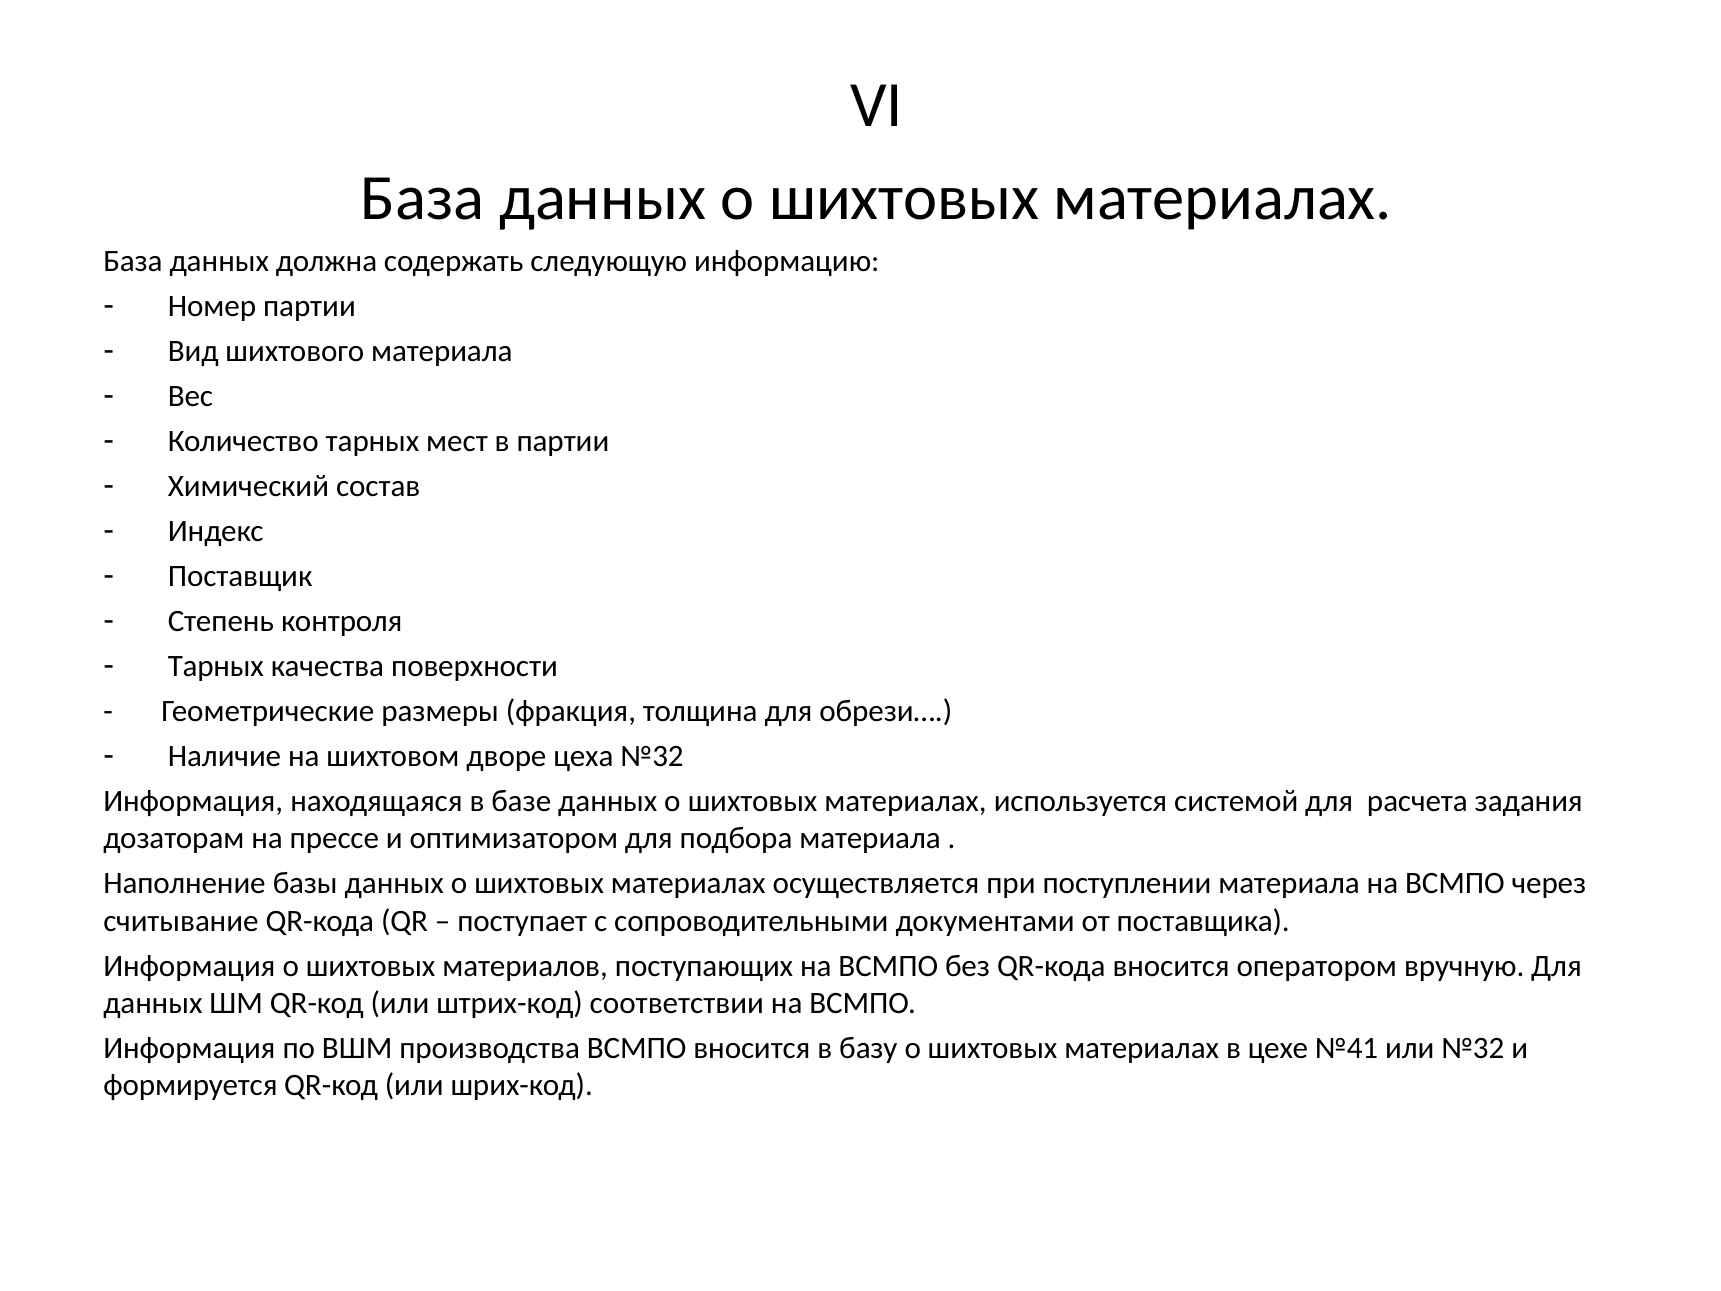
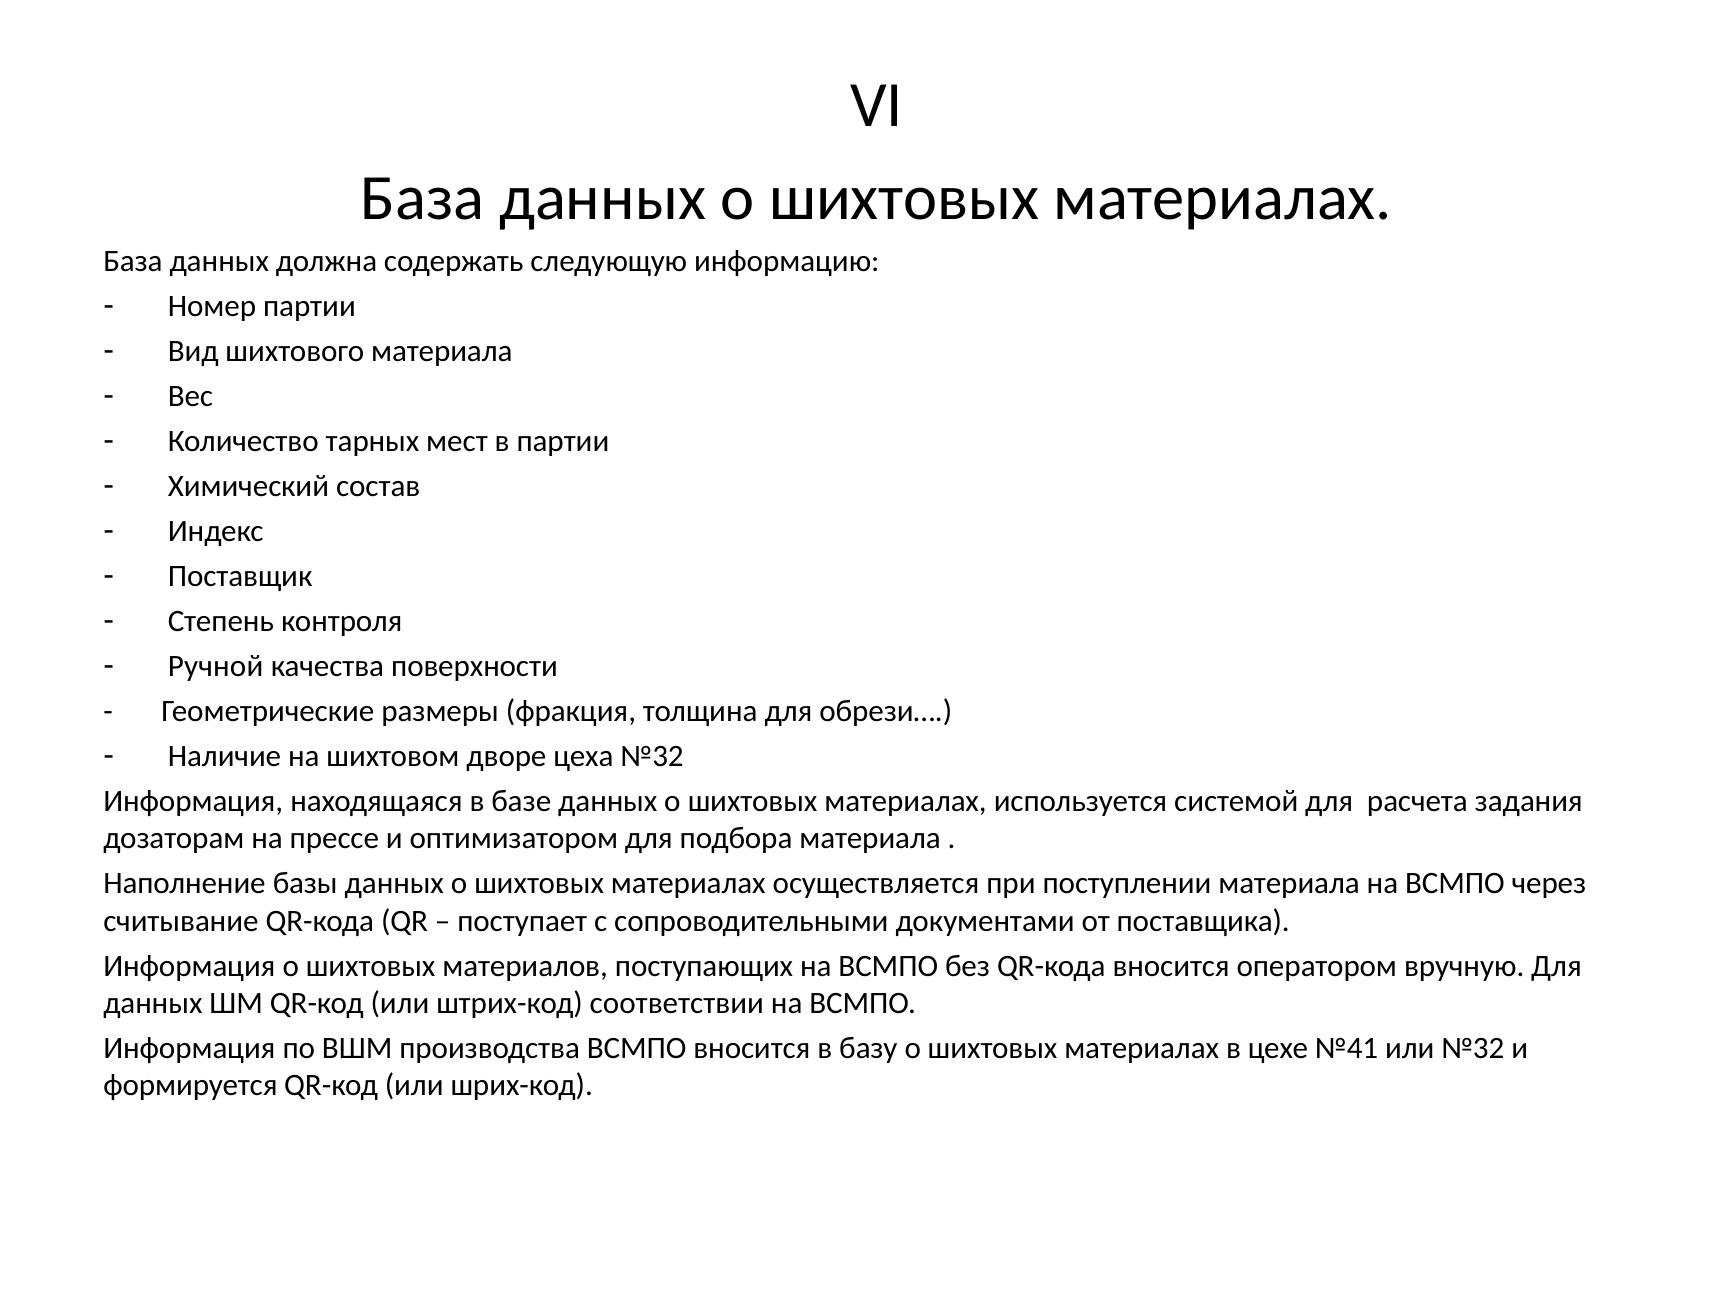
Тарных: Тарных -> Ручной (216, 666)
